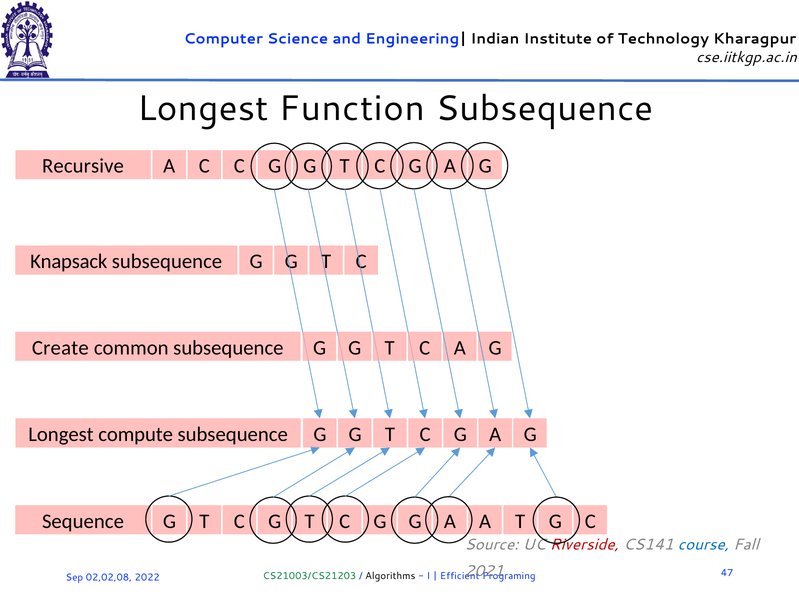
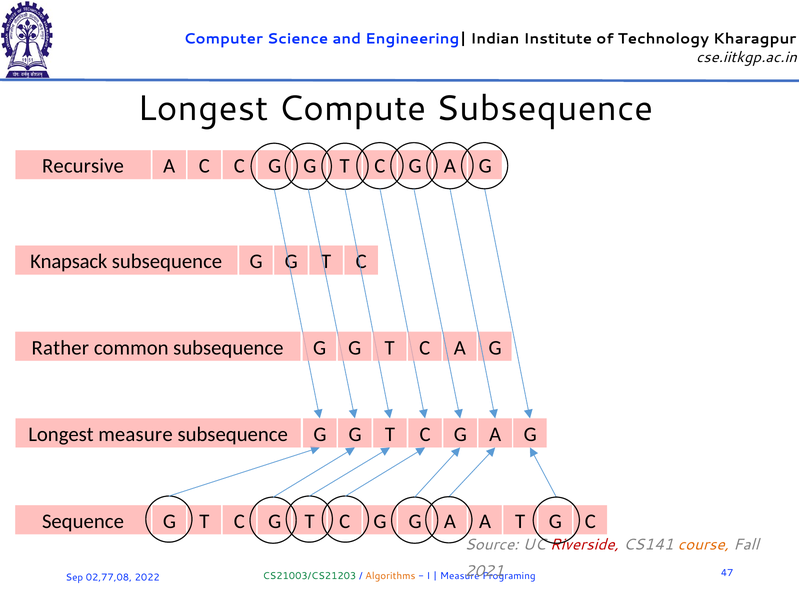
Function: Function -> Compute (352, 109)
Create: Create -> Rather (60, 348)
Longest compute: compute -> measure (135, 435)
course colour: blue -> orange (703, 545)
02,02,08: 02,02,08 -> 02,77,08 (109, 578)
Algorithms colour: black -> orange (390, 576)
Efficient: Efficient -> Measure (460, 576)
